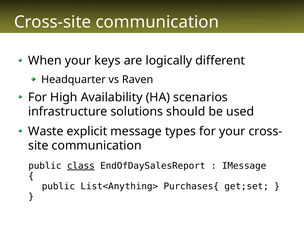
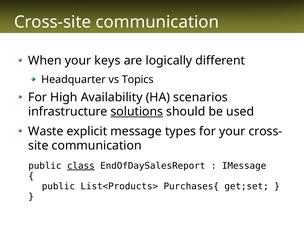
Raven: Raven -> Topics (138, 80)
solutions underline: none -> present (137, 112)
List<Anything>: List<Anything> -> List<Products> (119, 186)
